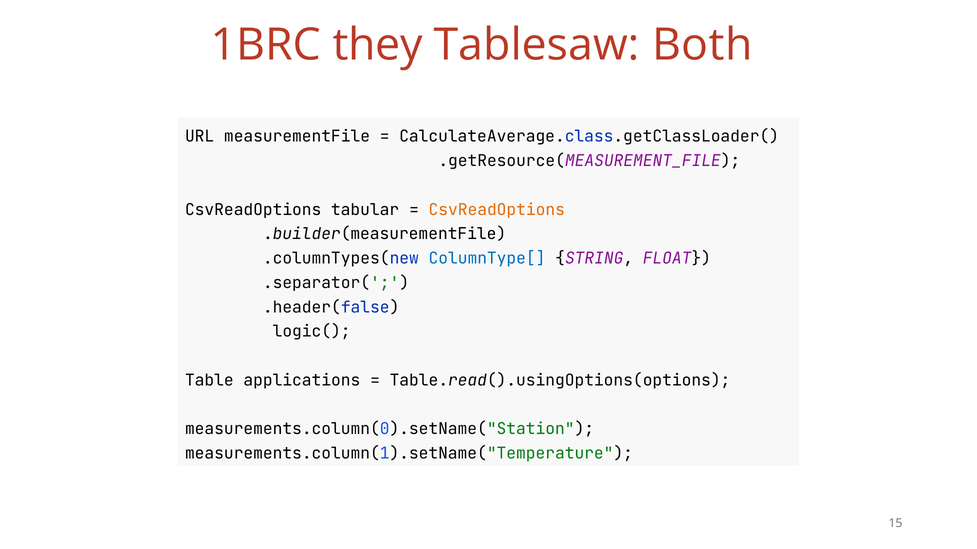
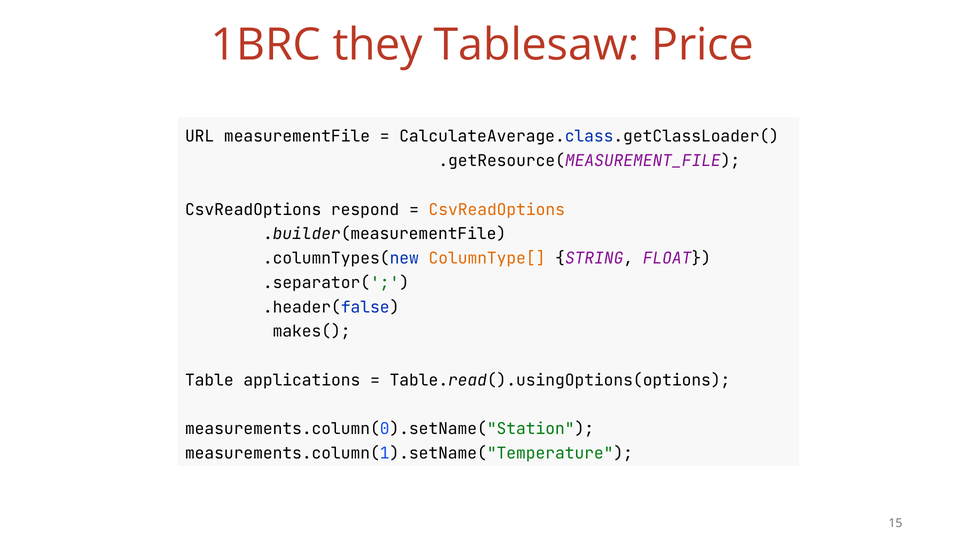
Both: Both -> Price (703, 45)
tabular: tabular -> respond (365, 210)
ColumnType[ colour: blue -> orange (487, 259)
.logic(: .logic( -> .makes( (307, 332)
